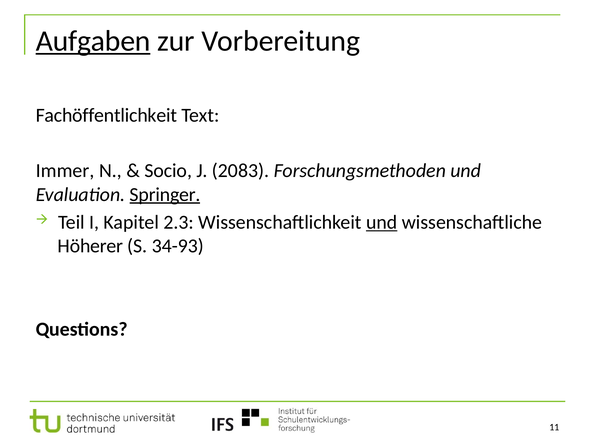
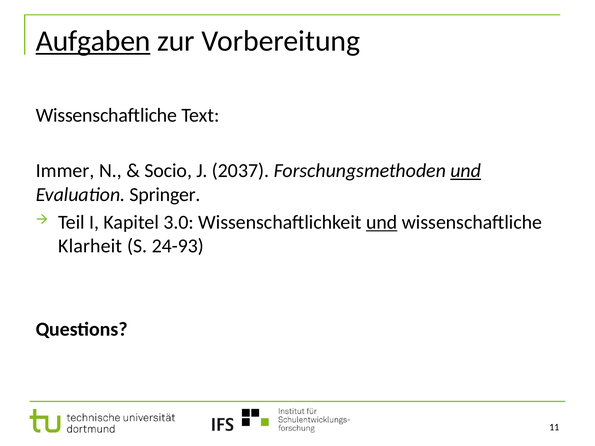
Fachöffentlichkeit: Fachöffentlichkeit -> Wissenschaftliche (106, 115)
2083: 2083 -> 2037 (241, 171)
und underline: none -> present (466, 171)
Springer underline: present -> none (165, 195)
2.3: 2.3 -> 3.0 (179, 222)
Höherer: Höherer -> Klarheit (90, 246)
34-93: 34-93 -> 24-93 (178, 246)
